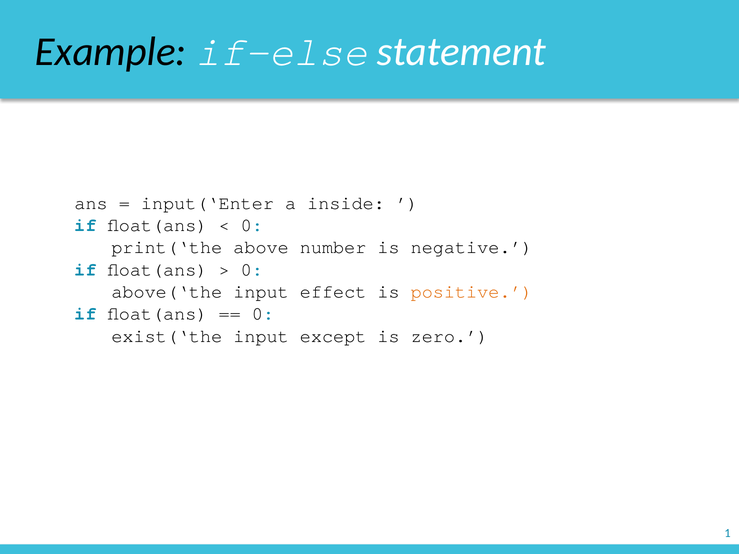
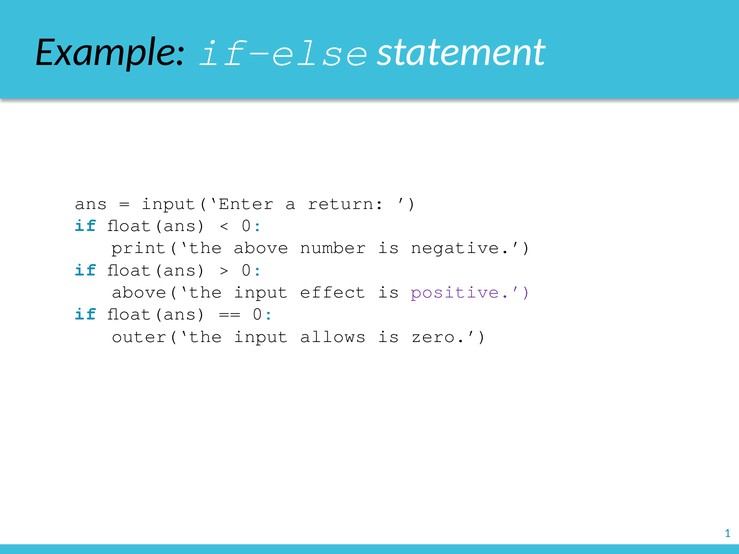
inside: inside -> return (346, 203)
positive colour: orange -> purple (472, 292)
exist(‘the: exist(‘the -> outer(‘the (167, 336)
except: except -> allows (333, 336)
